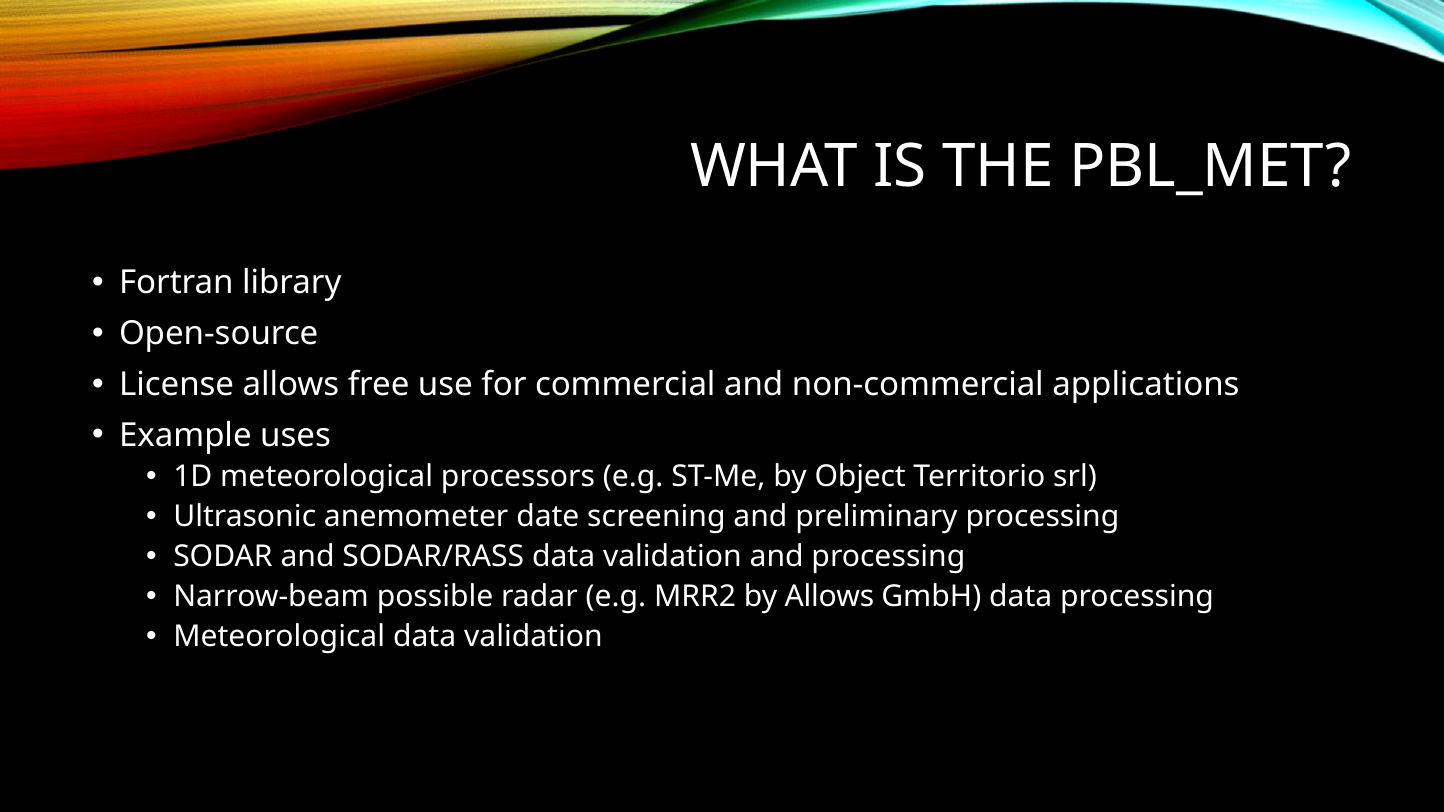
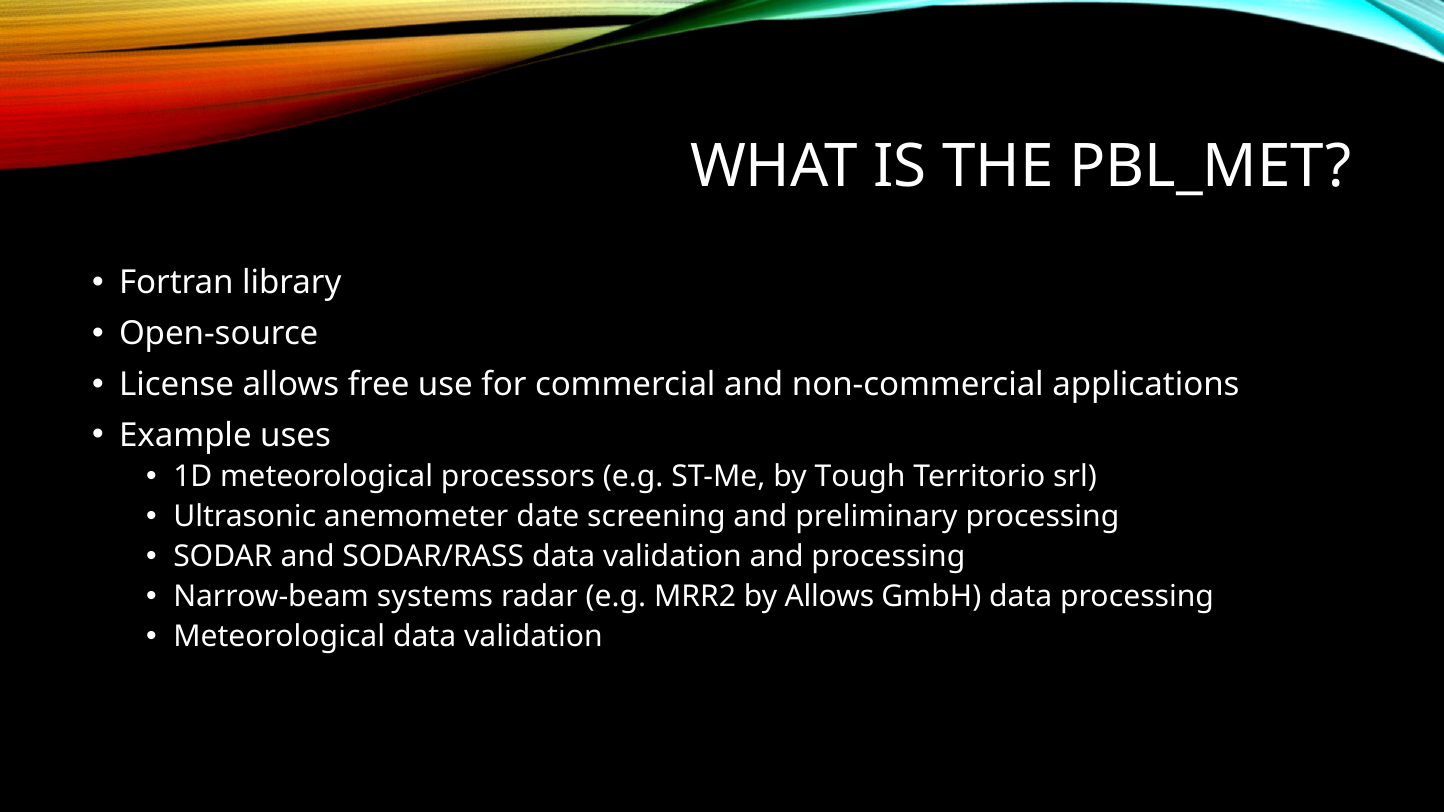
Object: Object -> Tough (860, 477)
possible: possible -> systems (435, 597)
